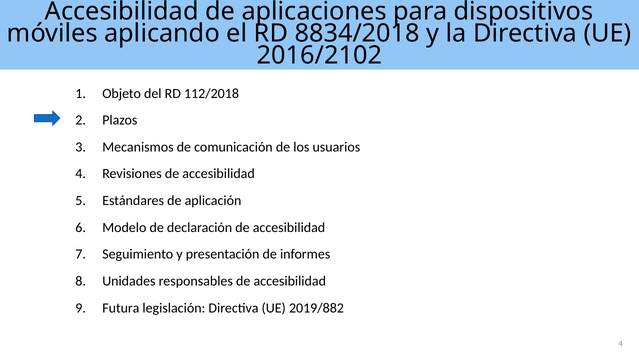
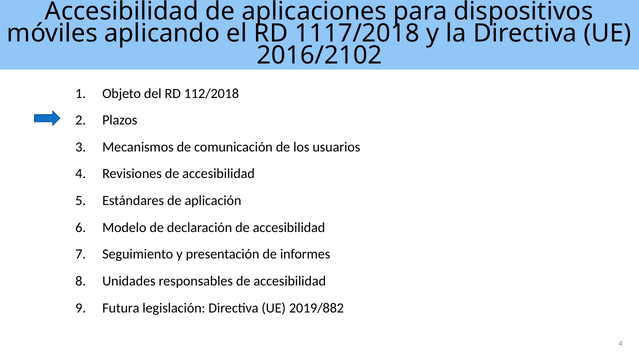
8834/2018: 8834/2018 -> 1117/2018 (357, 33)
